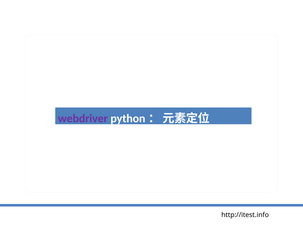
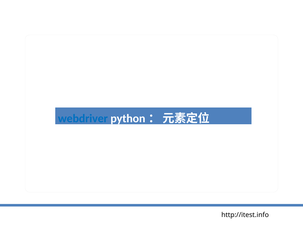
webdriver colour: purple -> blue (83, 119)
